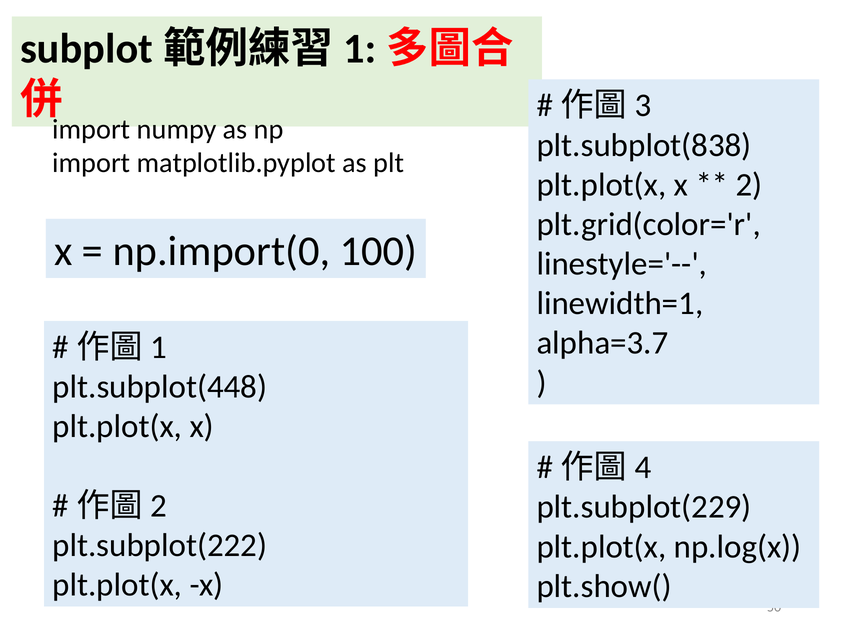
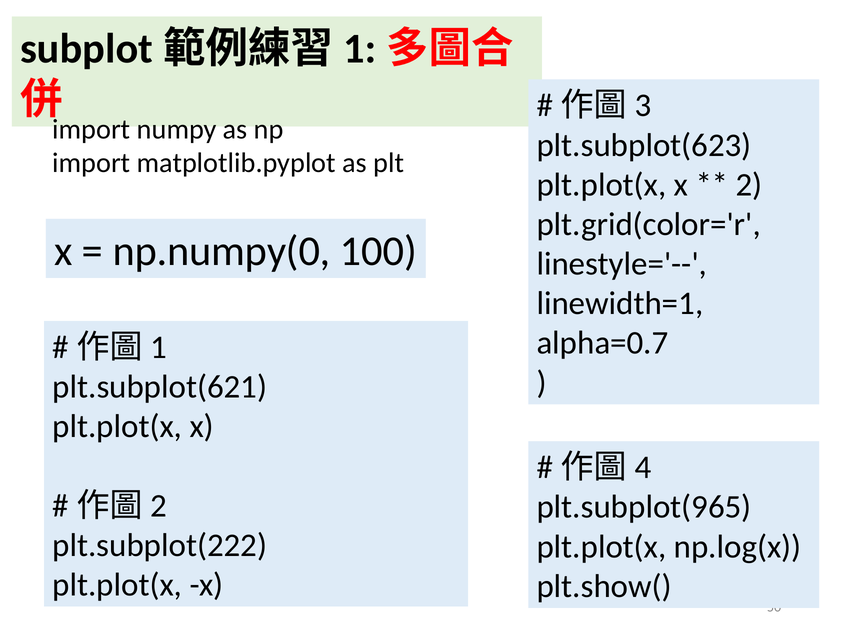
plt.subplot(838: plt.subplot(838 -> plt.subplot(623 (644, 145)
np.import(0: np.import(0 -> np.numpy(0 (222, 251)
alpha=3.7: alpha=3.7 -> alpha=0.7 (602, 343)
plt.subplot(448: plt.subplot(448 -> plt.subplot(621 (160, 387)
plt.subplot(229: plt.subplot(229 -> plt.subplot(965 (644, 507)
